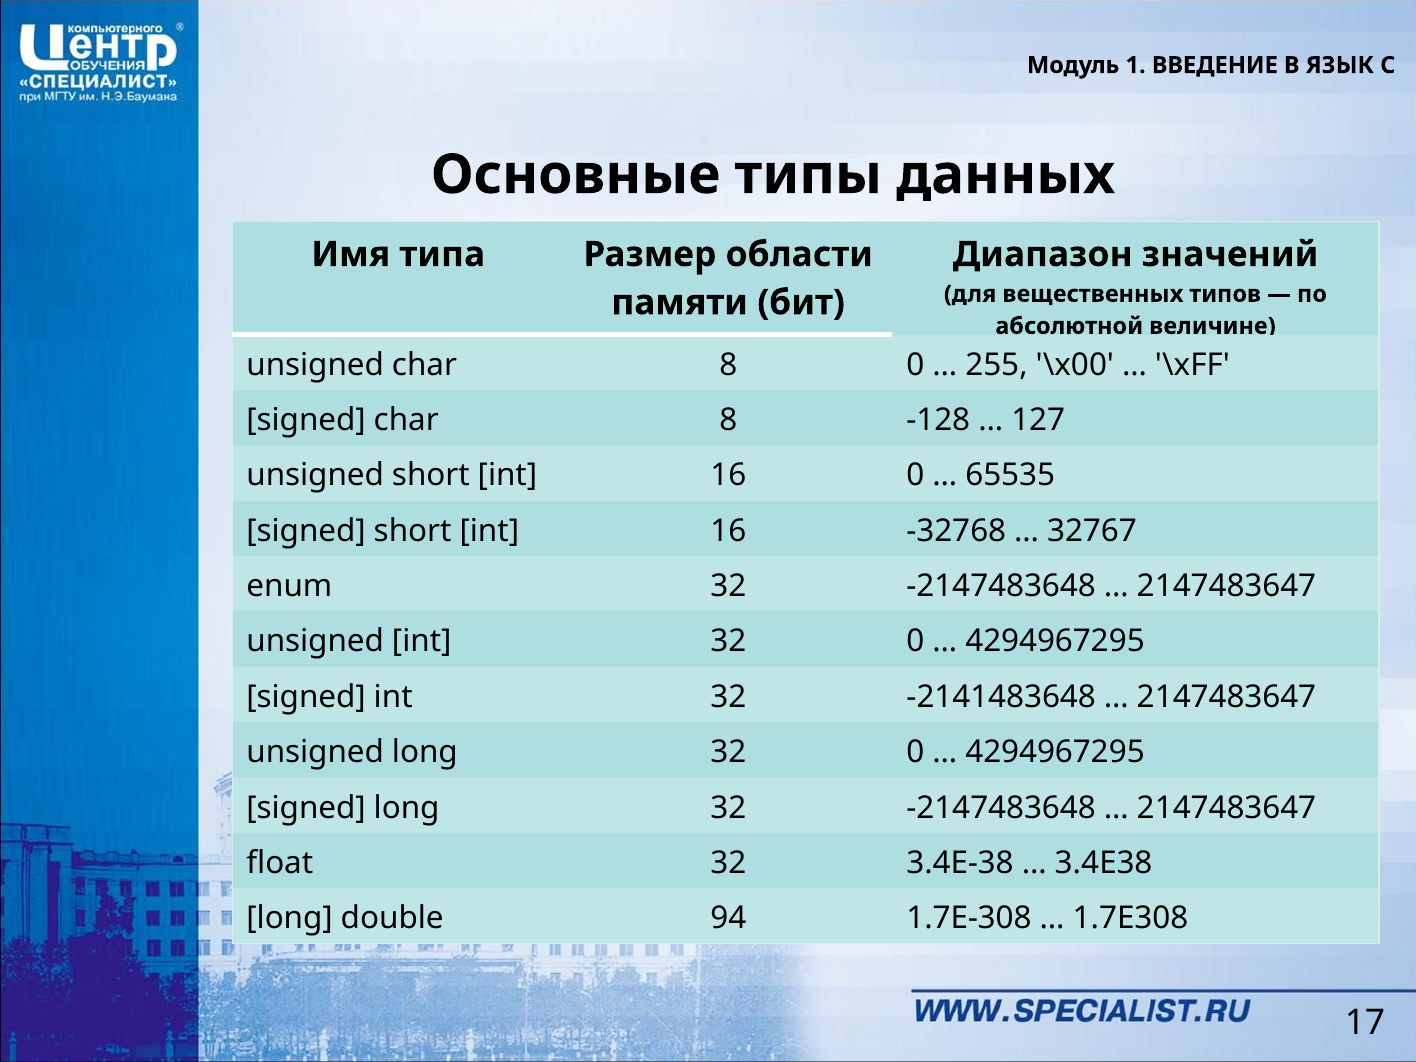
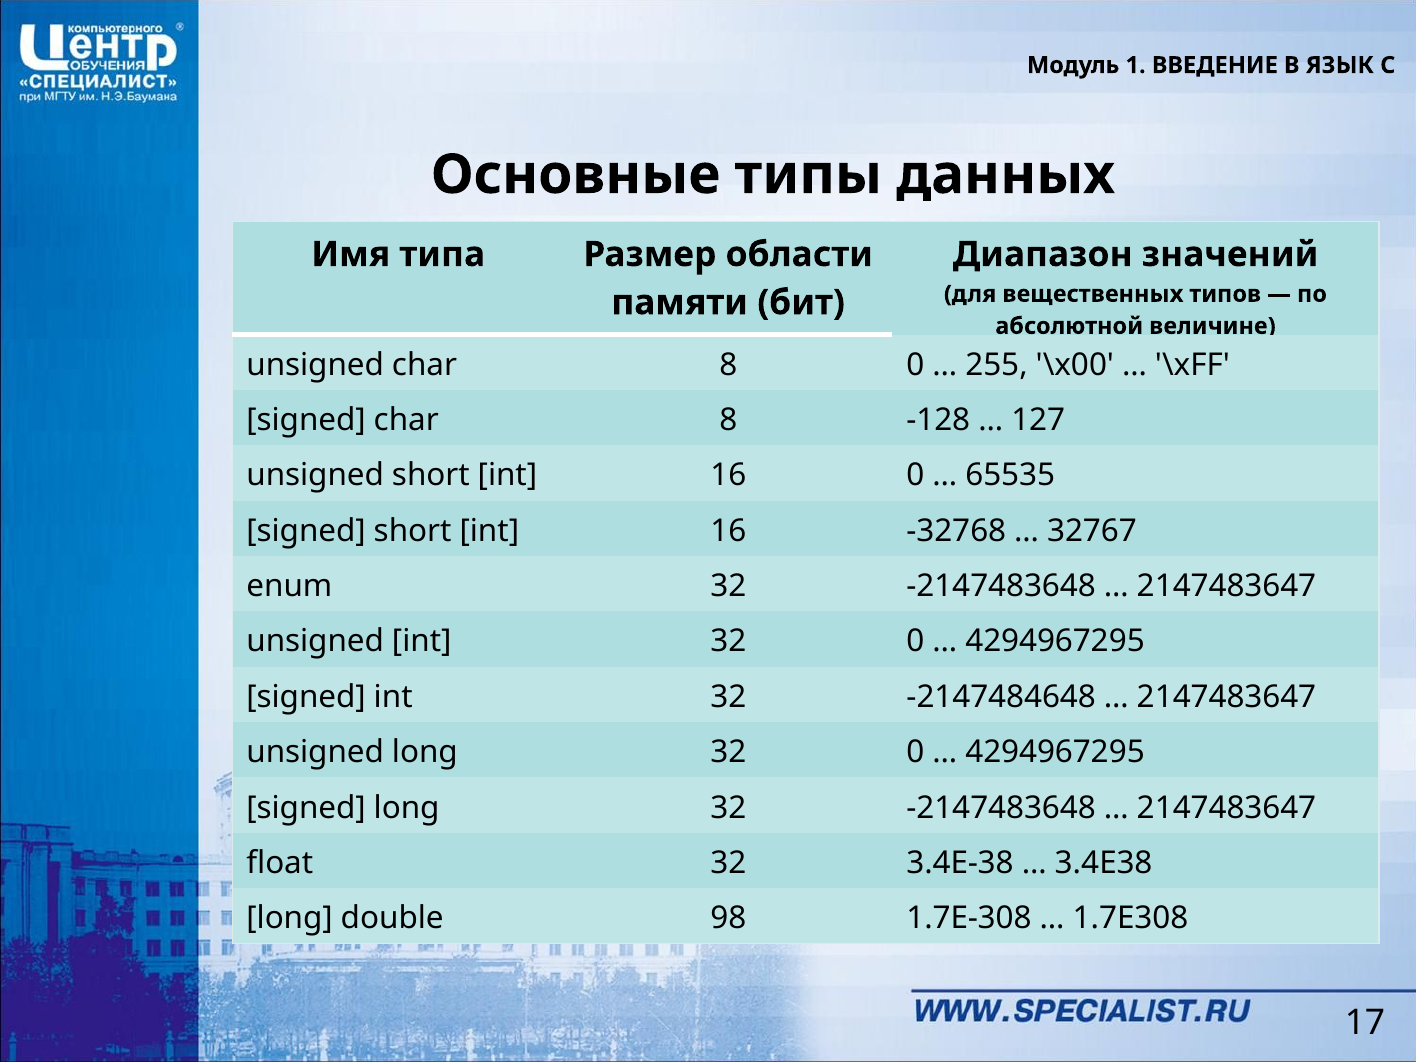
-2141483648: -2141483648 -> -2147484648 (1001, 697)
94: 94 -> 98 (728, 918)
